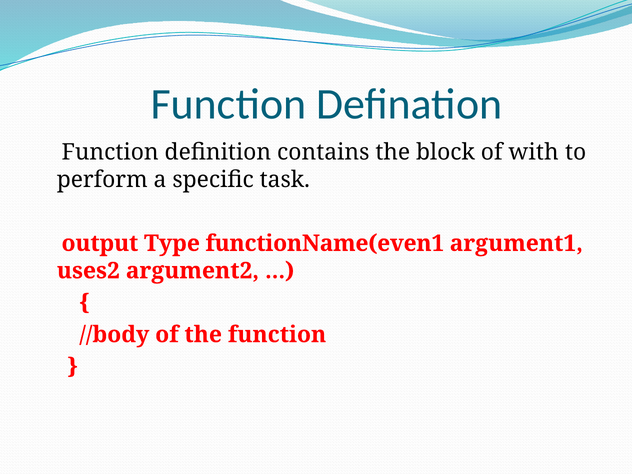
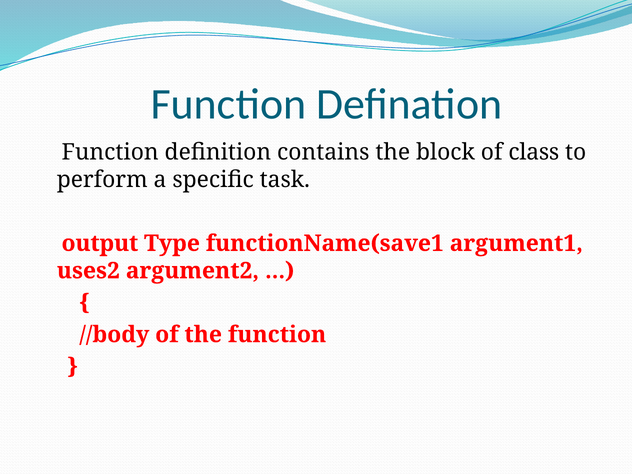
with: with -> class (534, 152)
functionName(even1: functionName(even1 -> functionName(save1 (325, 243)
